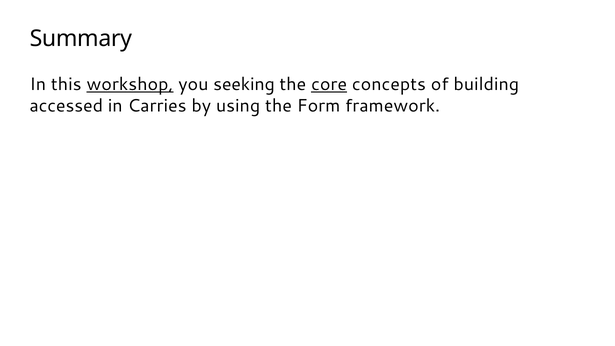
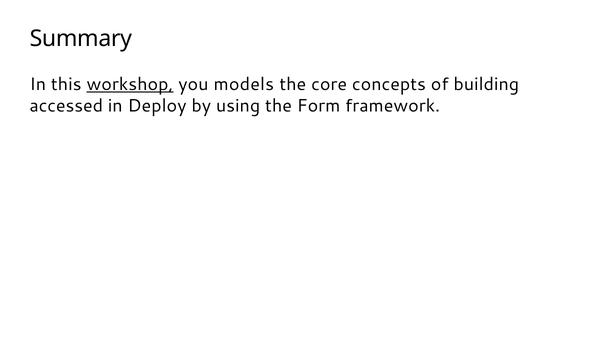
seeking: seeking -> models (244, 84)
core underline: present -> none (329, 84)
Carries: Carries -> Deploy (157, 106)
